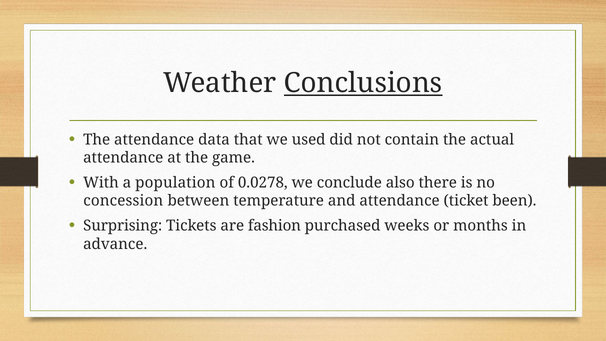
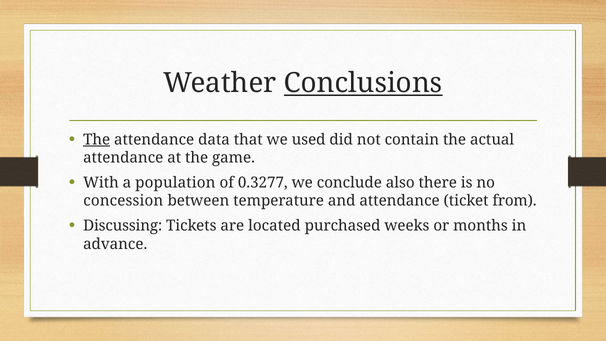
The underline: none -> present (97, 140)
0.0278: 0.0278 -> 0.3277 (263, 183)
been: been -> from (514, 201)
Surprising: Surprising -> Discussing (123, 226)
fashion: fashion -> located (274, 226)
